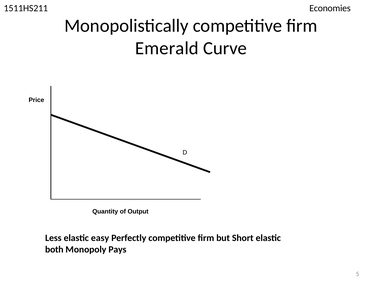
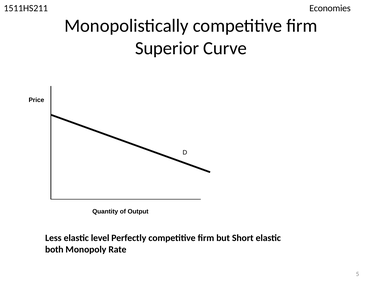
Emerald: Emerald -> Superior (167, 48)
easy: easy -> level (100, 237)
Pays: Pays -> Rate (117, 249)
